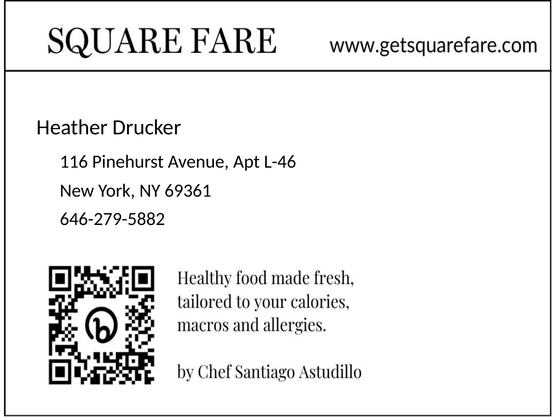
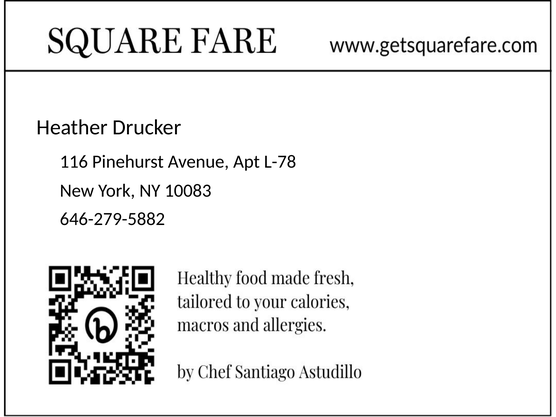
L-46: L-46 -> L-78 (280, 162)
69361: 69361 -> 10083 (188, 191)
